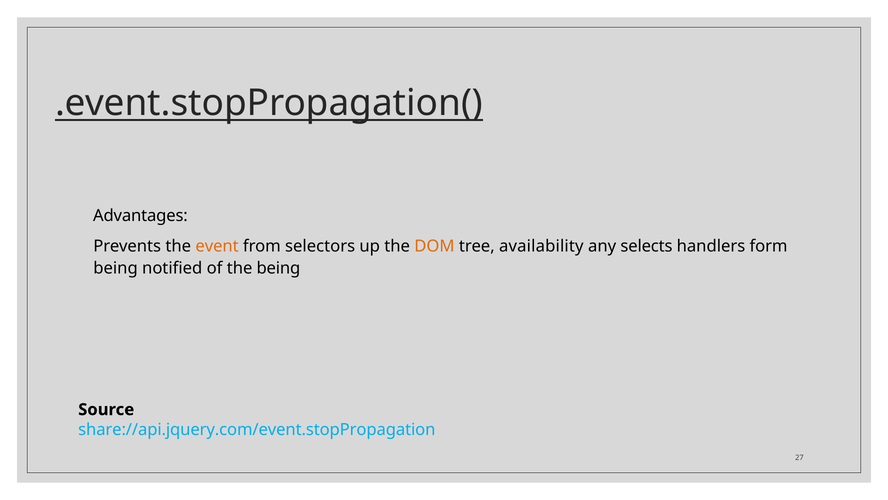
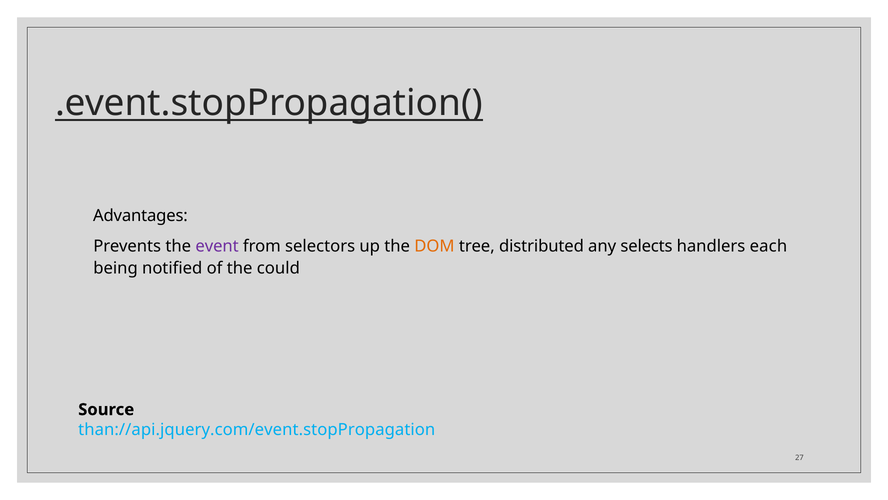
event colour: orange -> purple (217, 246)
availability: availability -> distributed (541, 246)
form: form -> each (768, 246)
the being: being -> could (278, 268)
share://api.jquery.com/event.stopPropagation: share://api.jquery.com/event.stopPropagation -> than://api.jquery.com/event.stopPropagation (257, 429)
